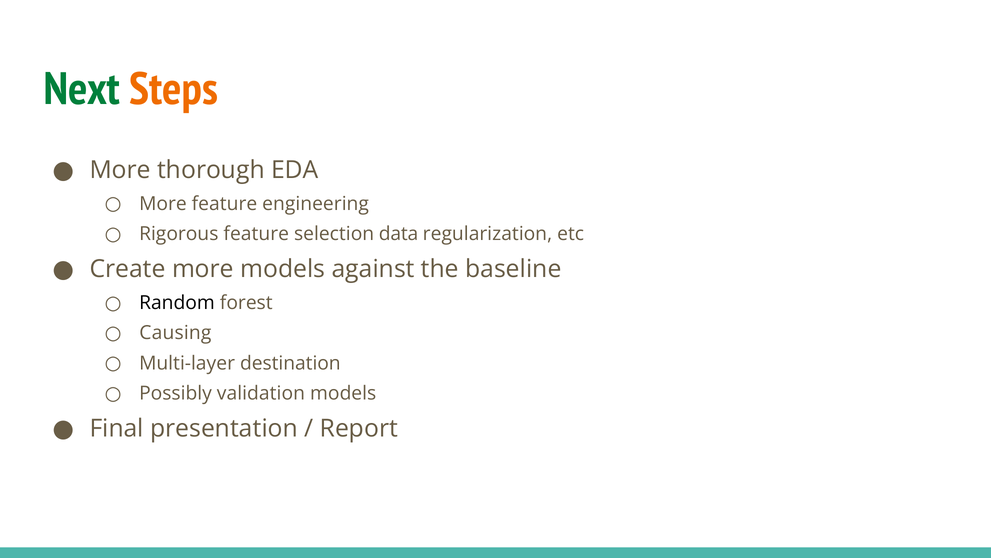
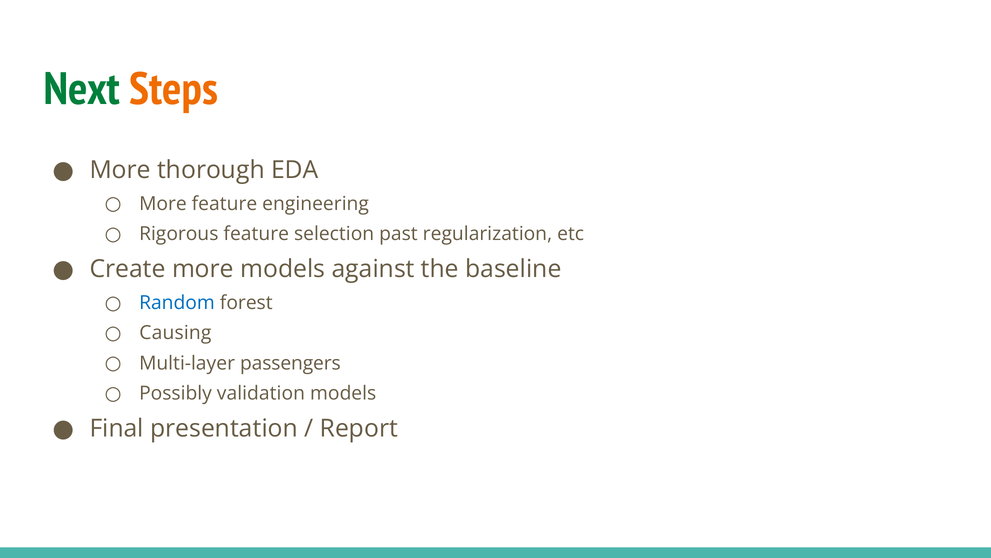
data: data -> past (398, 234)
Random colour: black -> blue (177, 303)
destination: destination -> passengers (290, 363)
